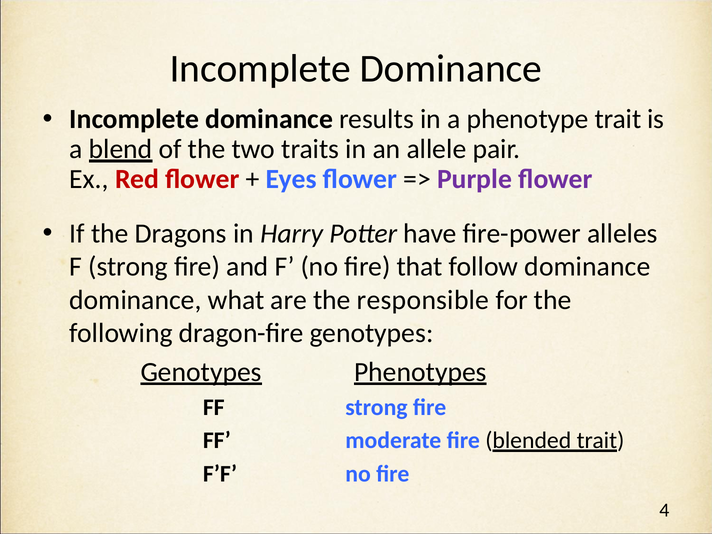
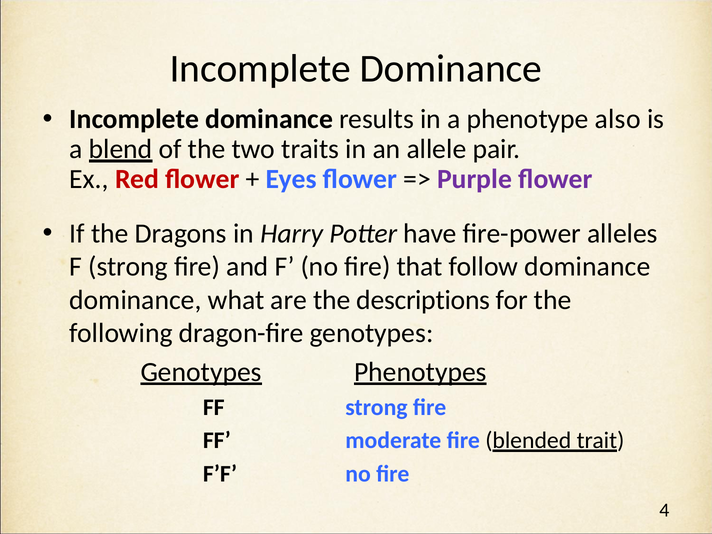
phenotype trait: trait -> also (618, 119)
responsible: responsible -> descriptions (423, 300)
